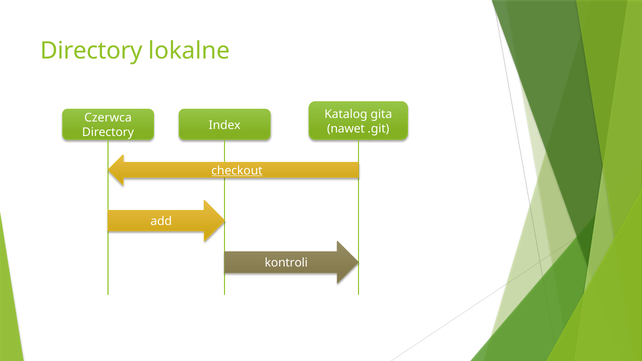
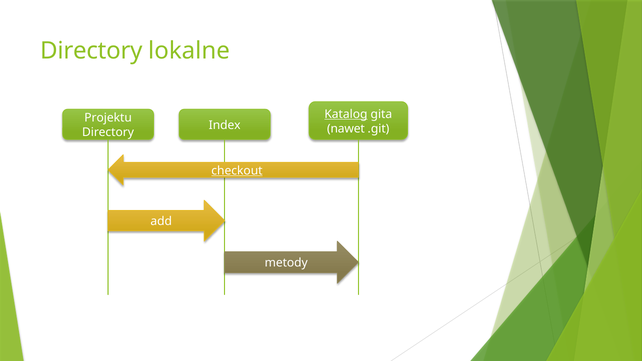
Katalog underline: none -> present (346, 114)
Czerwca: Czerwca -> Projektu (108, 118)
kontroli: kontroli -> metody (286, 263)
